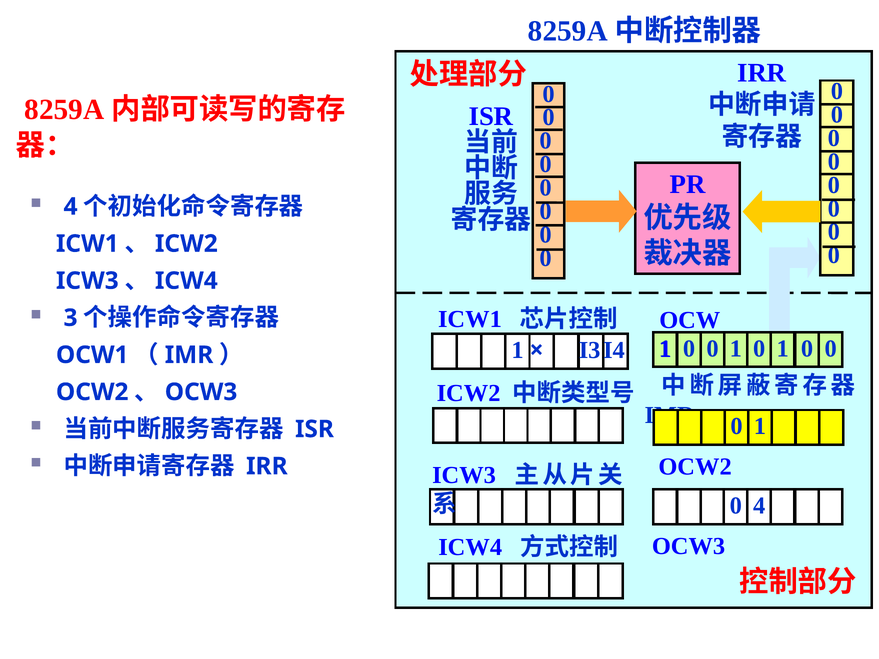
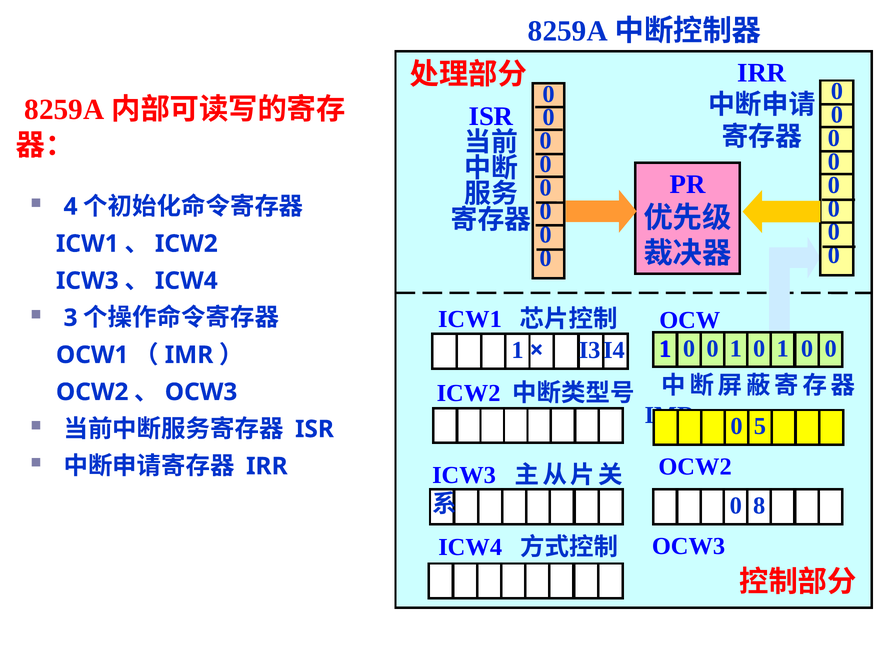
1: 1 -> 5 (760, 427)
0 4: 4 -> 8 (759, 506)
